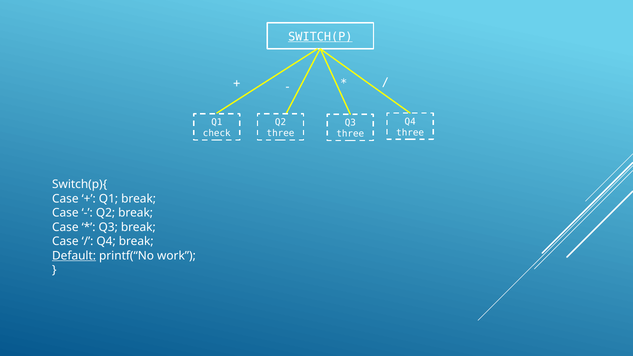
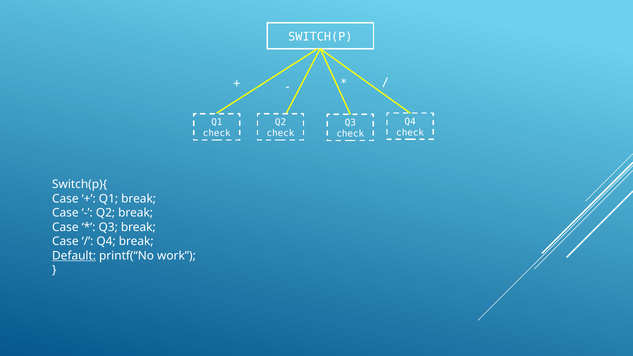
SWITCH(P underline: present -> none (320, 37)
three: three -> check (410, 133)
three: three -> check (280, 133)
three: three -> check (350, 134)
